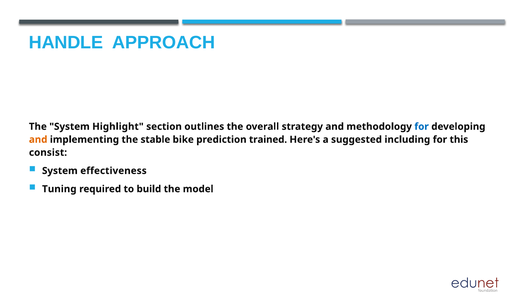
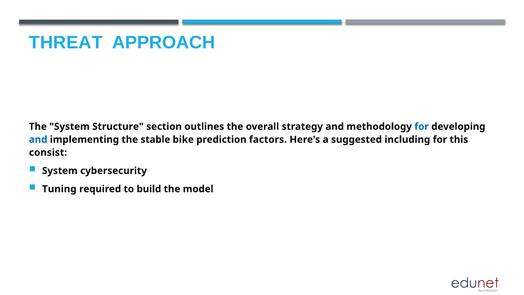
HANDLE: HANDLE -> THREAT (66, 42)
Highlight: Highlight -> Structure (118, 126)
and colour: orange -> blue (38, 139)
trained: trained -> factors (268, 139)
effectiveness: effectiveness -> cybersecurity (114, 171)
